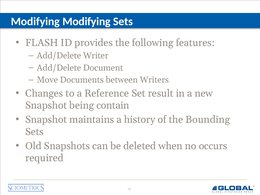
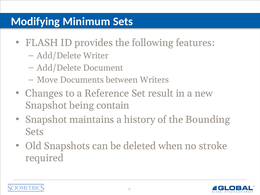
Modifying Modifying: Modifying -> Minimum (86, 21)
occurs: occurs -> stroke (213, 146)
